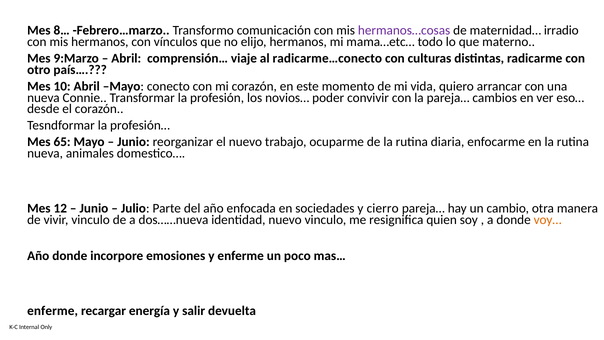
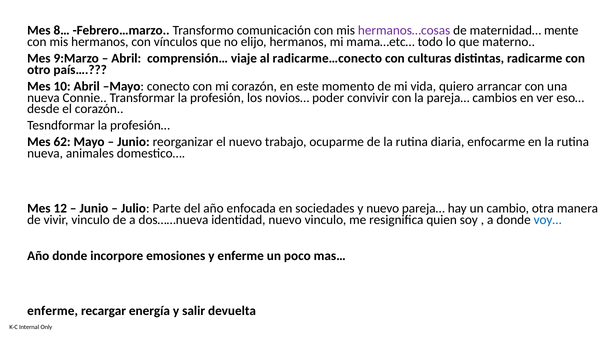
irradio: irradio -> mente (561, 30)
65: 65 -> 62 (62, 142)
y cierro: cierro -> nuevo (383, 208)
voy… colour: orange -> blue (548, 220)
